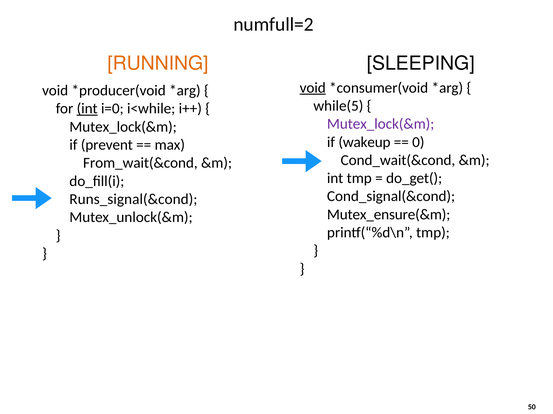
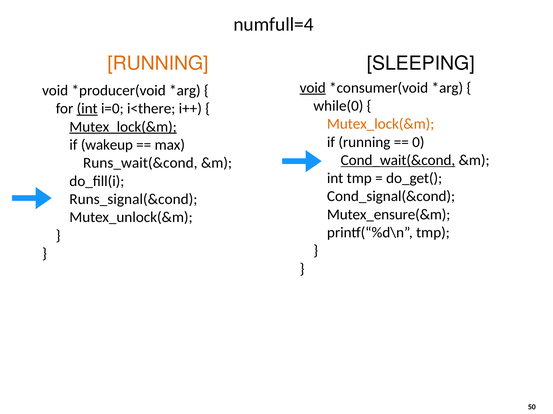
numfull=2: numfull=2 -> numfull=4 (274, 24)
while(5: while(5 -> while(0 (338, 106)
i<while: i<while -> i<there (151, 109)
Mutex_lock(&m colour: purple -> orange (381, 124)
Mutex_lock(&m underline: none -> present (123, 127)
if wakeup: wakeup -> running (364, 142)
prevent: prevent -> wakeup (107, 145)
Cond_wait(&cond underline: none -> present (398, 160)
From_wait(&cond: From_wait(&cond -> Runs_wait(&cond (140, 163)
